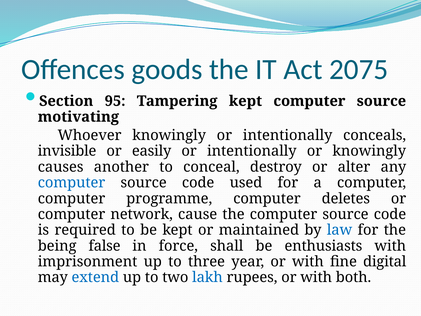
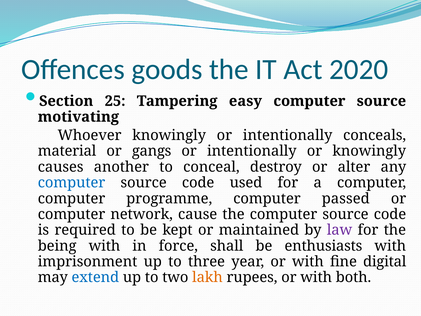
2075: 2075 -> 2020 (359, 70)
95: 95 -> 25 (115, 101)
Tampering kept: kept -> easy (245, 101)
invisible: invisible -> material (67, 151)
easily: easily -> gangs (152, 151)
deletes: deletes -> passed (346, 198)
law colour: blue -> purple (340, 230)
being false: false -> with (104, 246)
lakh colour: blue -> orange (207, 277)
